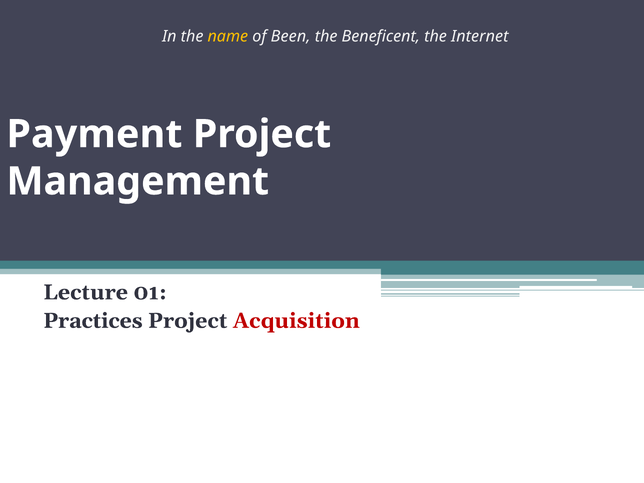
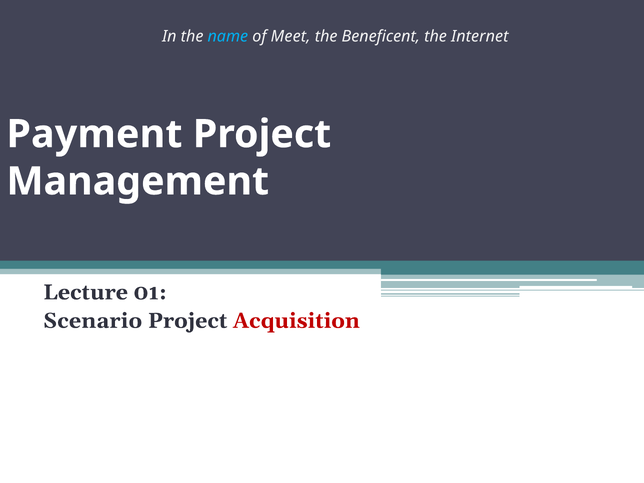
name colour: yellow -> light blue (228, 36)
Been: Been -> Meet (291, 36)
Practices: Practices -> Scenario (93, 321)
